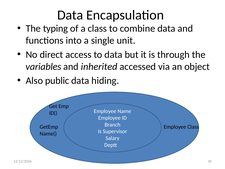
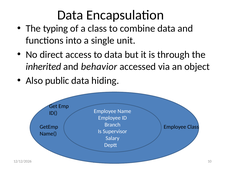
variables: variables -> inherited (43, 66)
inherited: inherited -> behavior (99, 66)
